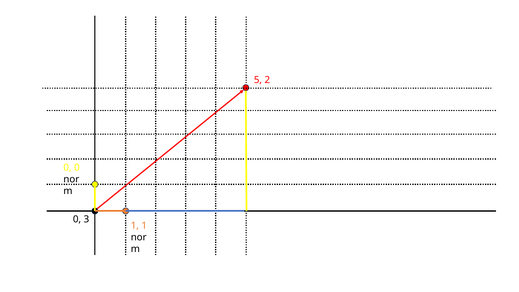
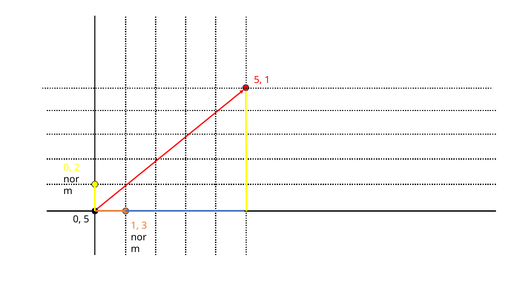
5 2: 2 -> 1 (267, 80)
0 0: 0 -> 2 (77, 167)
0 3: 3 -> 5 (86, 219)
1 1: 1 -> 3 (144, 226)
